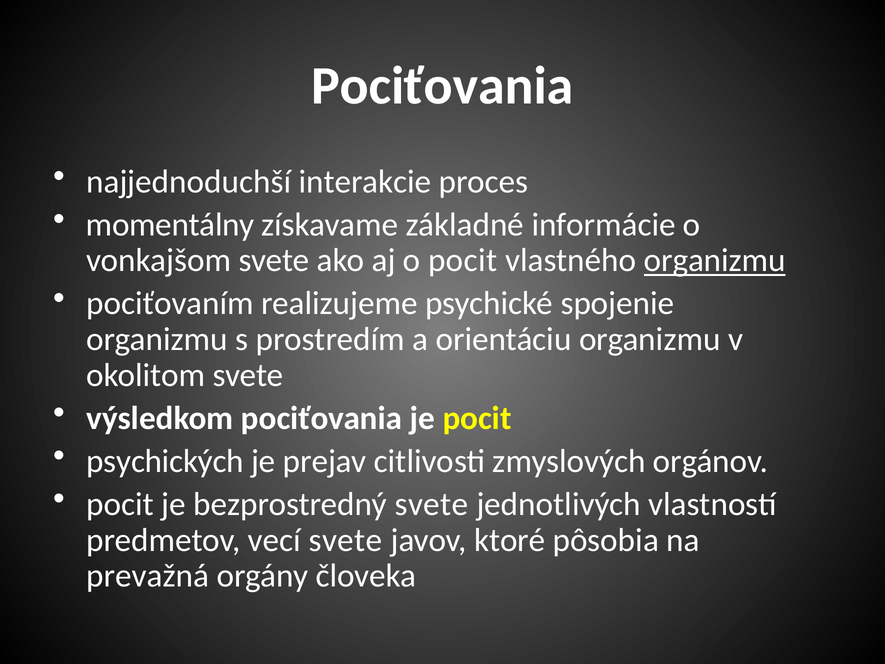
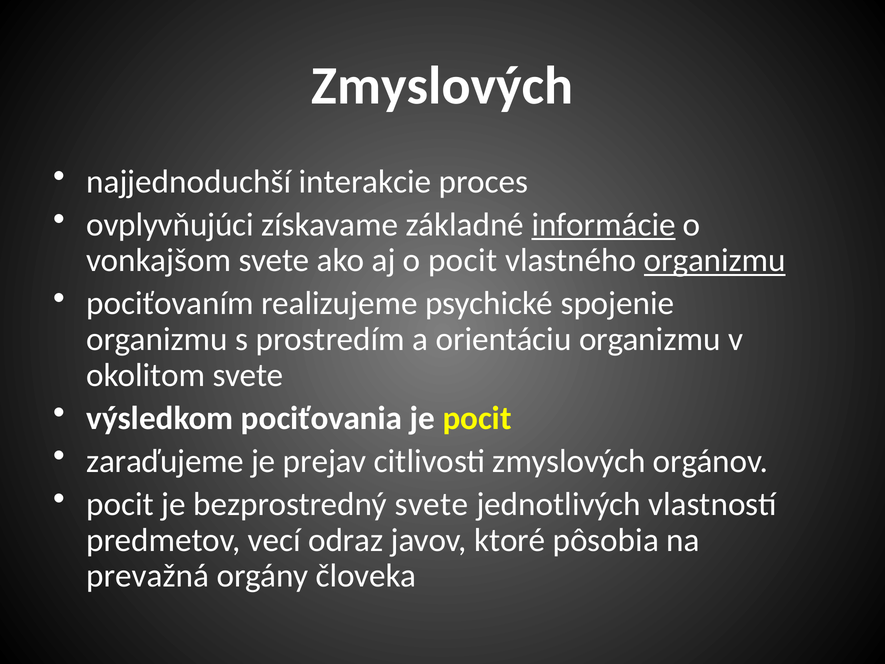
Pociťovania: Pociťovania -> Zmyslových (442, 86)
momentálny: momentálny -> ovplyvňujúci (170, 225)
informácie underline: none -> present (604, 225)
psychických: psychických -> zaraďujeme (165, 461)
vecí svete: svete -> odraz (346, 540)
